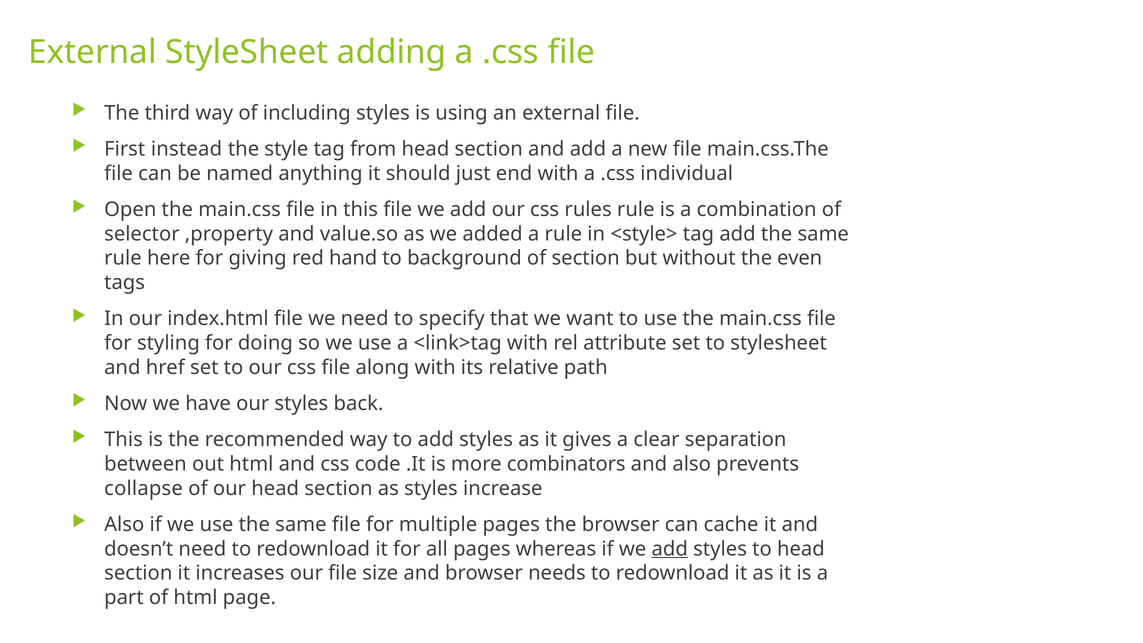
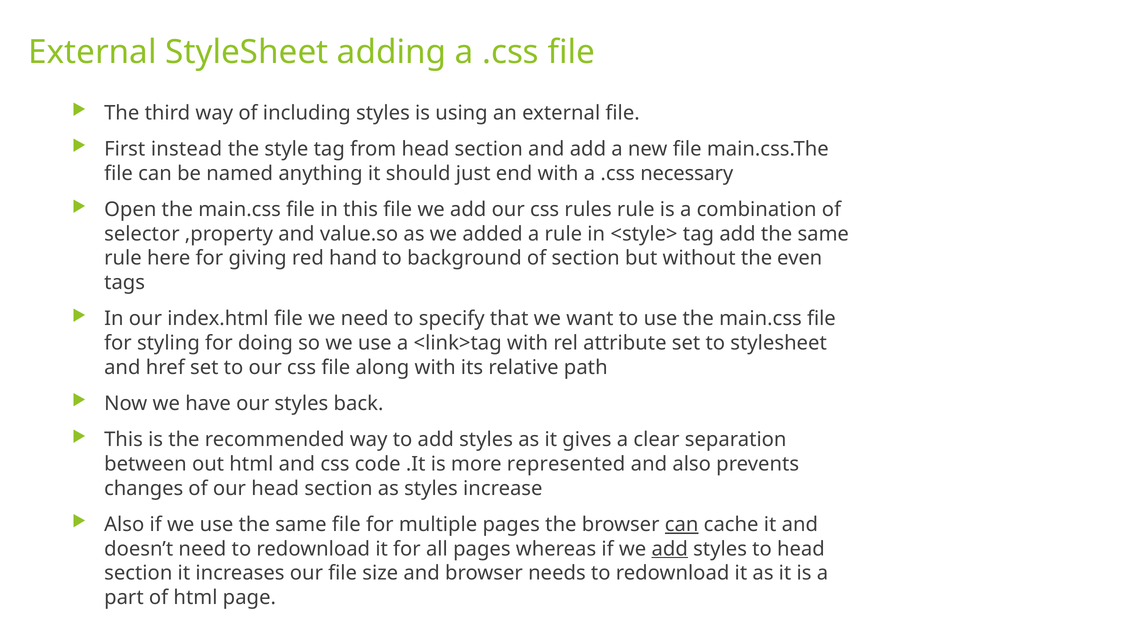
individual: individual -> necessary (687, 173)
combinators: combinators -> represented (566, 464)
collapse: collapse -> changes (144, 488)
can underline: none -> present (682, 525)
